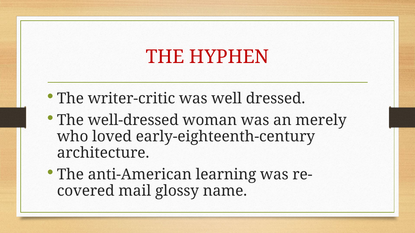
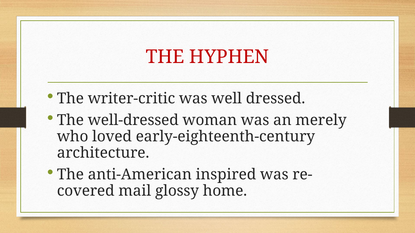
learning: learning -> inspired (226, 175)
name: name -> home (225, 191)
